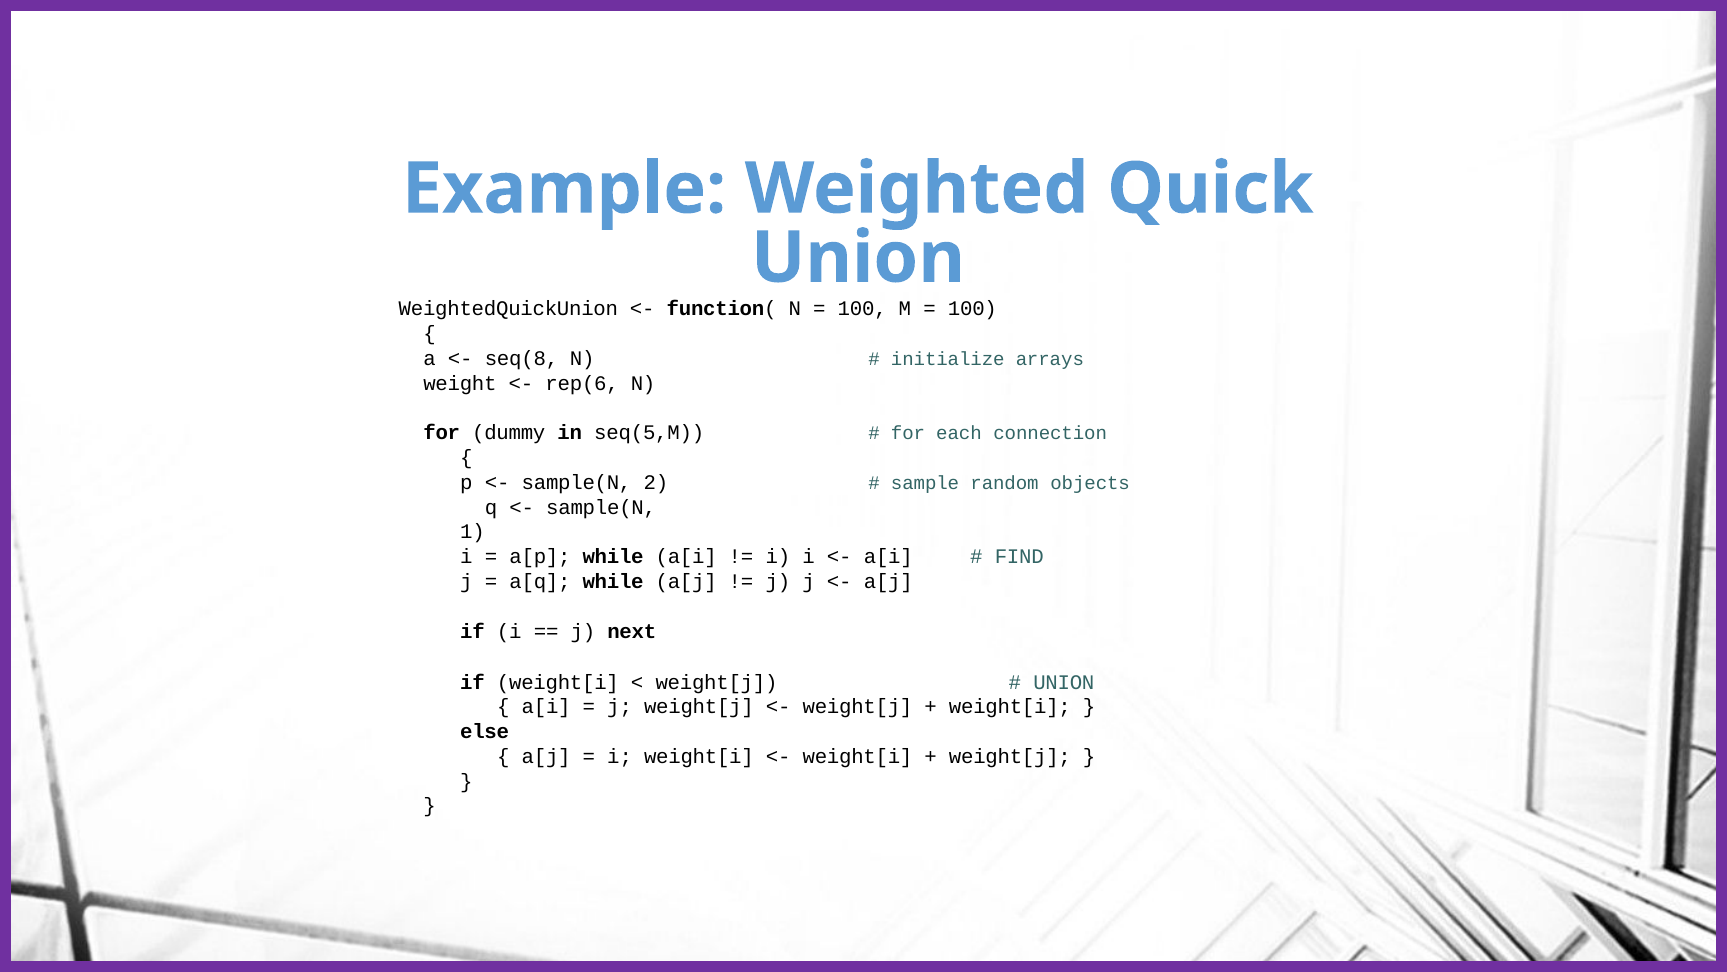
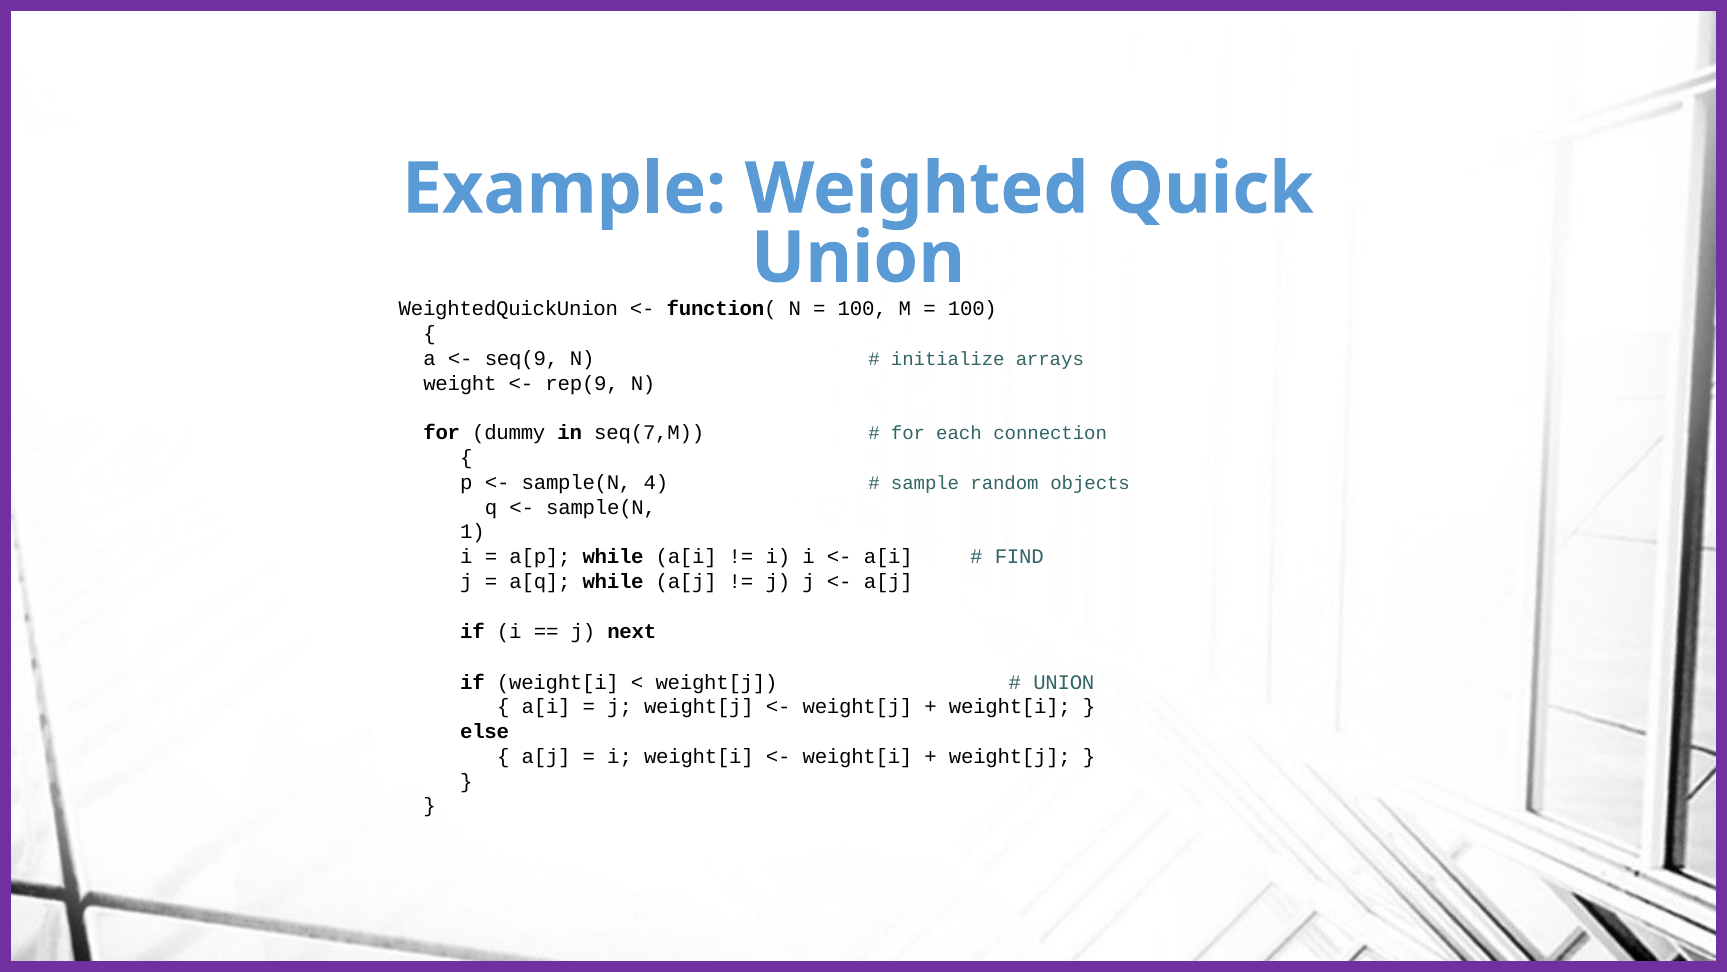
seq(8: seq(8 -> seq(9 (522, 359)
rep(6: rep(6 -> rep(9 (582, 383)
seq(5,M: seq(5,M -> seq(7,M (649, 433)
2: 2 -> 4 (656, 482)
